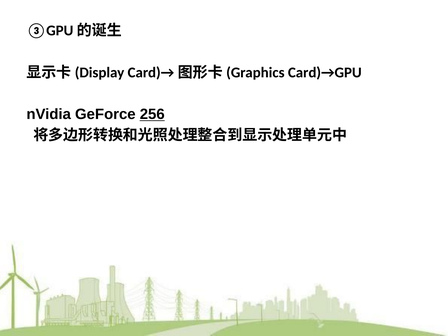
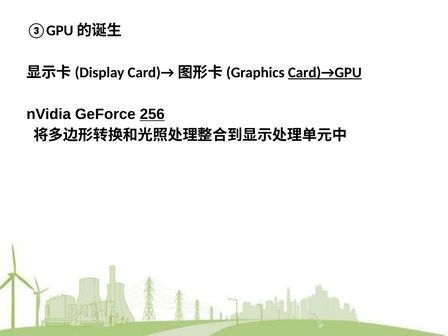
Card)→GPU underline: none -> present (325, 72)
